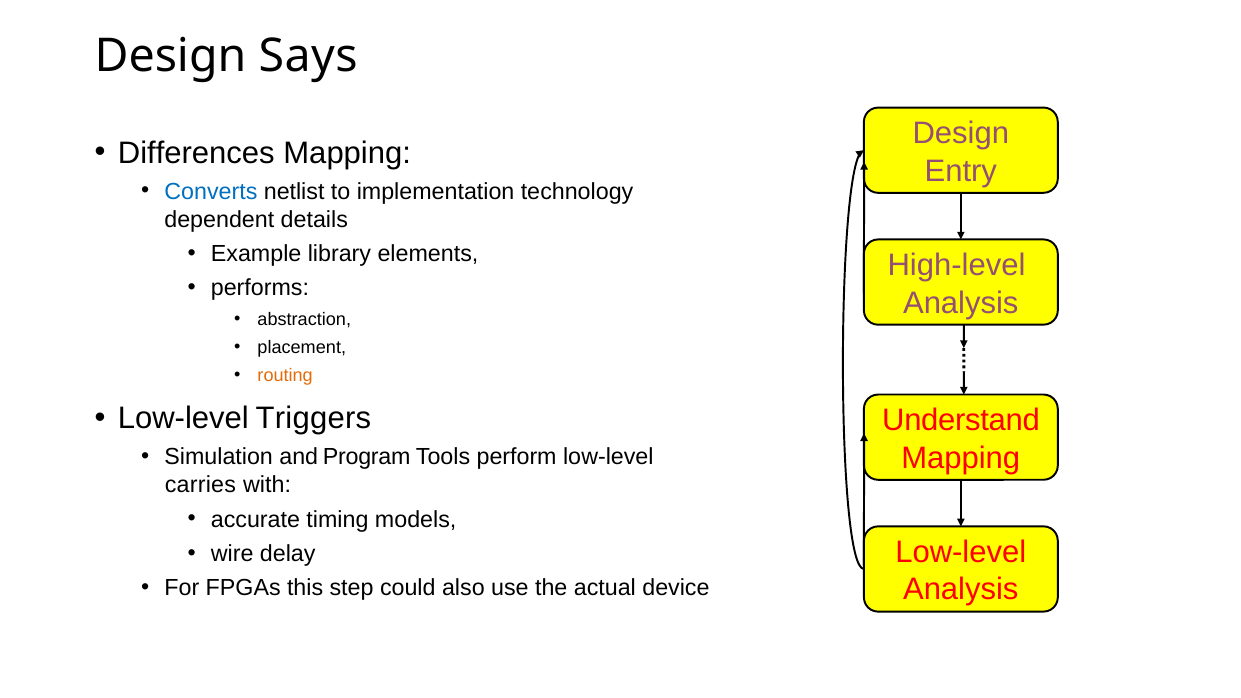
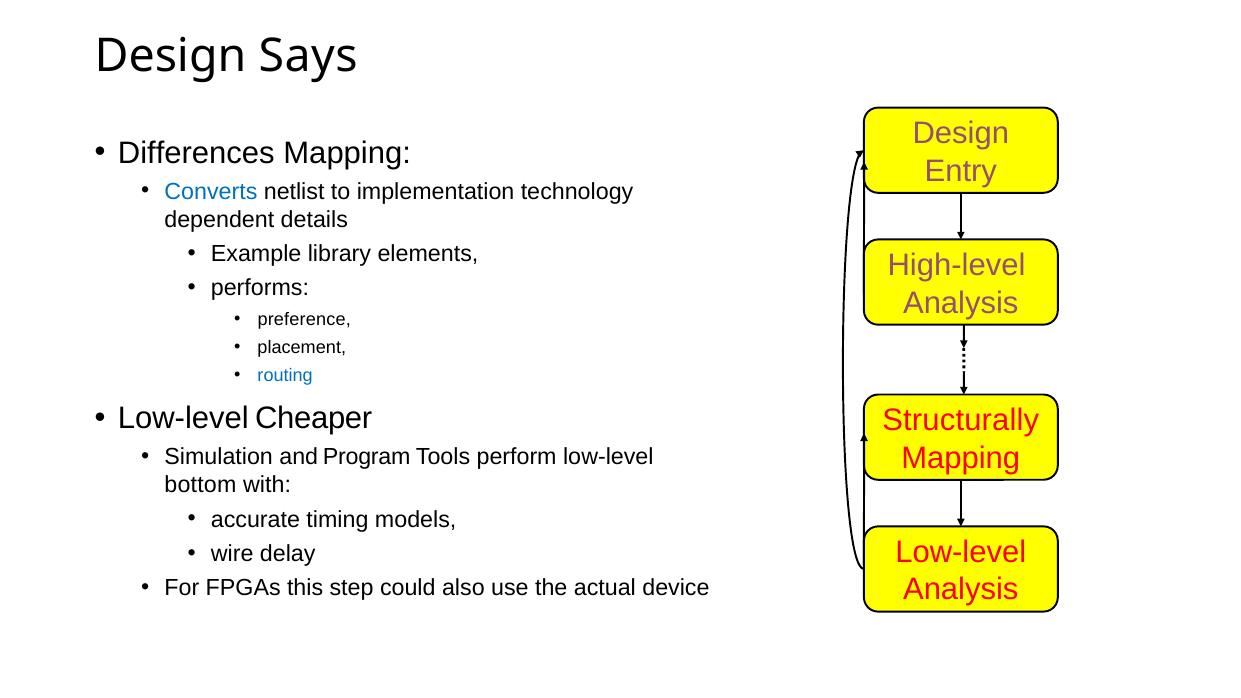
abstraction: abstraction -> preference (304, 319)
routing colour: orange -> blue (285, 375)
Triggers: Triggers -> Cheaper (314, 419)
Understand: Understand -> Structurally (961, 421)
carries: carries -> bottom (200, 485)
